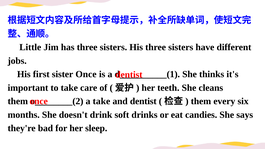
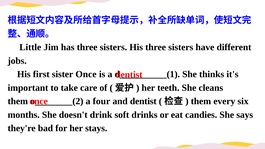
a take: take -> four (101, 101)
sleep: sleep -> stays (96, 128)
